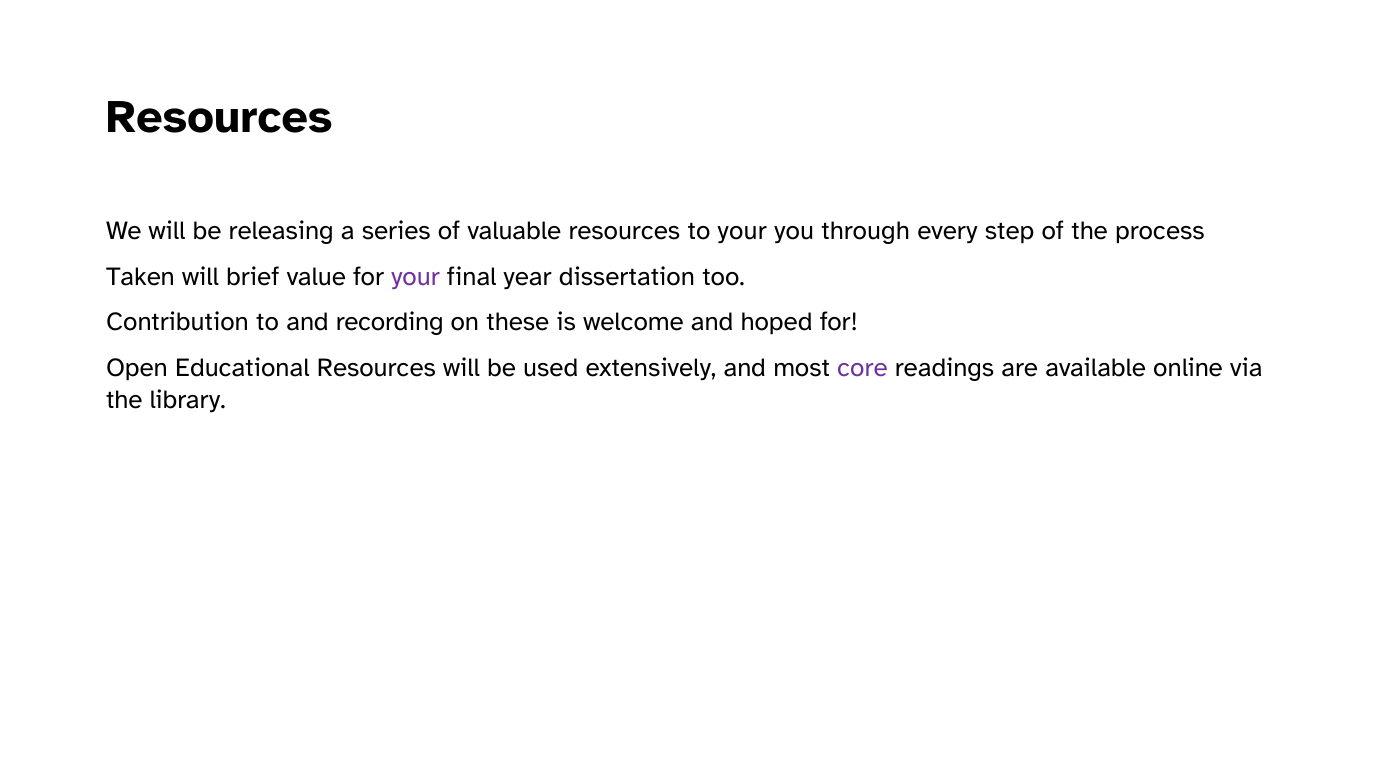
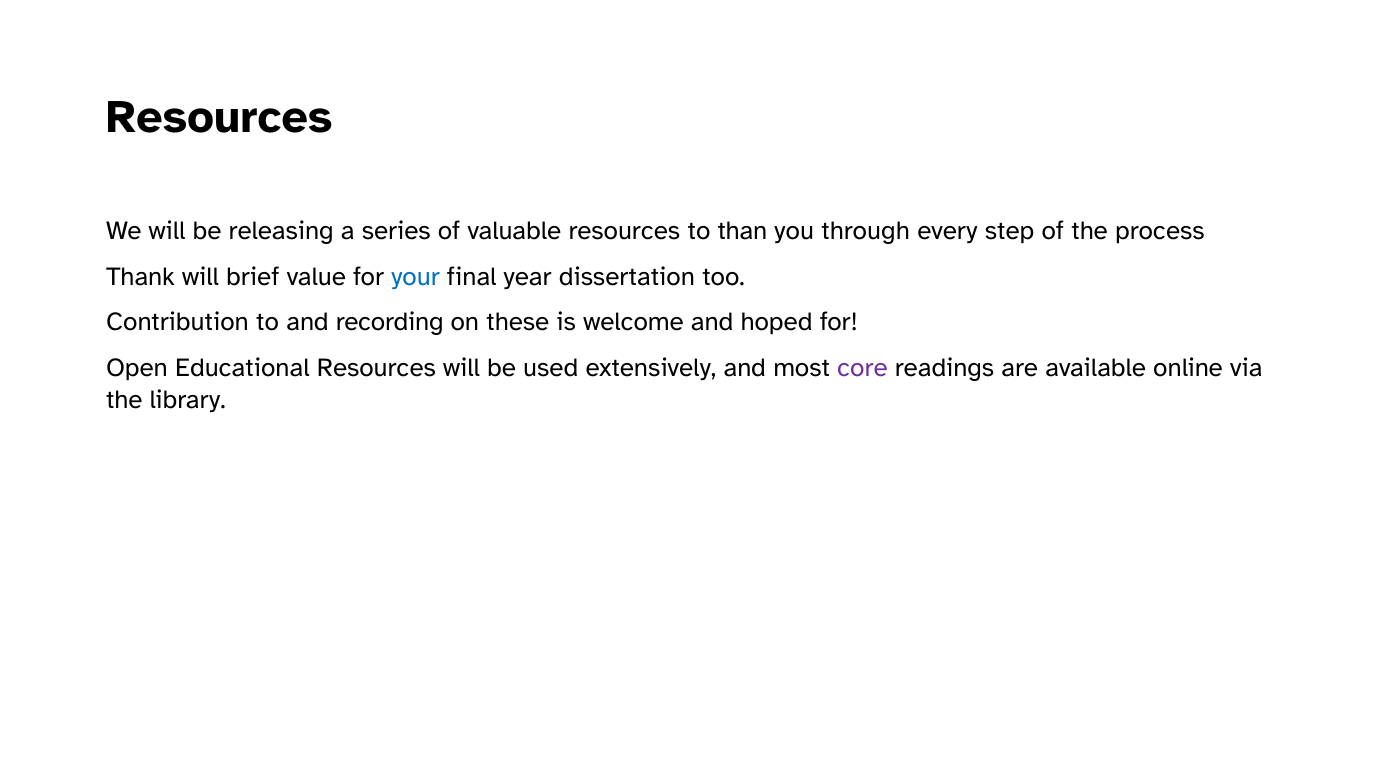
to your: your -> than (742, 231)
Taken: Taken -> Thank (141, 277)
your colour: purple -> blue (415, 277)
